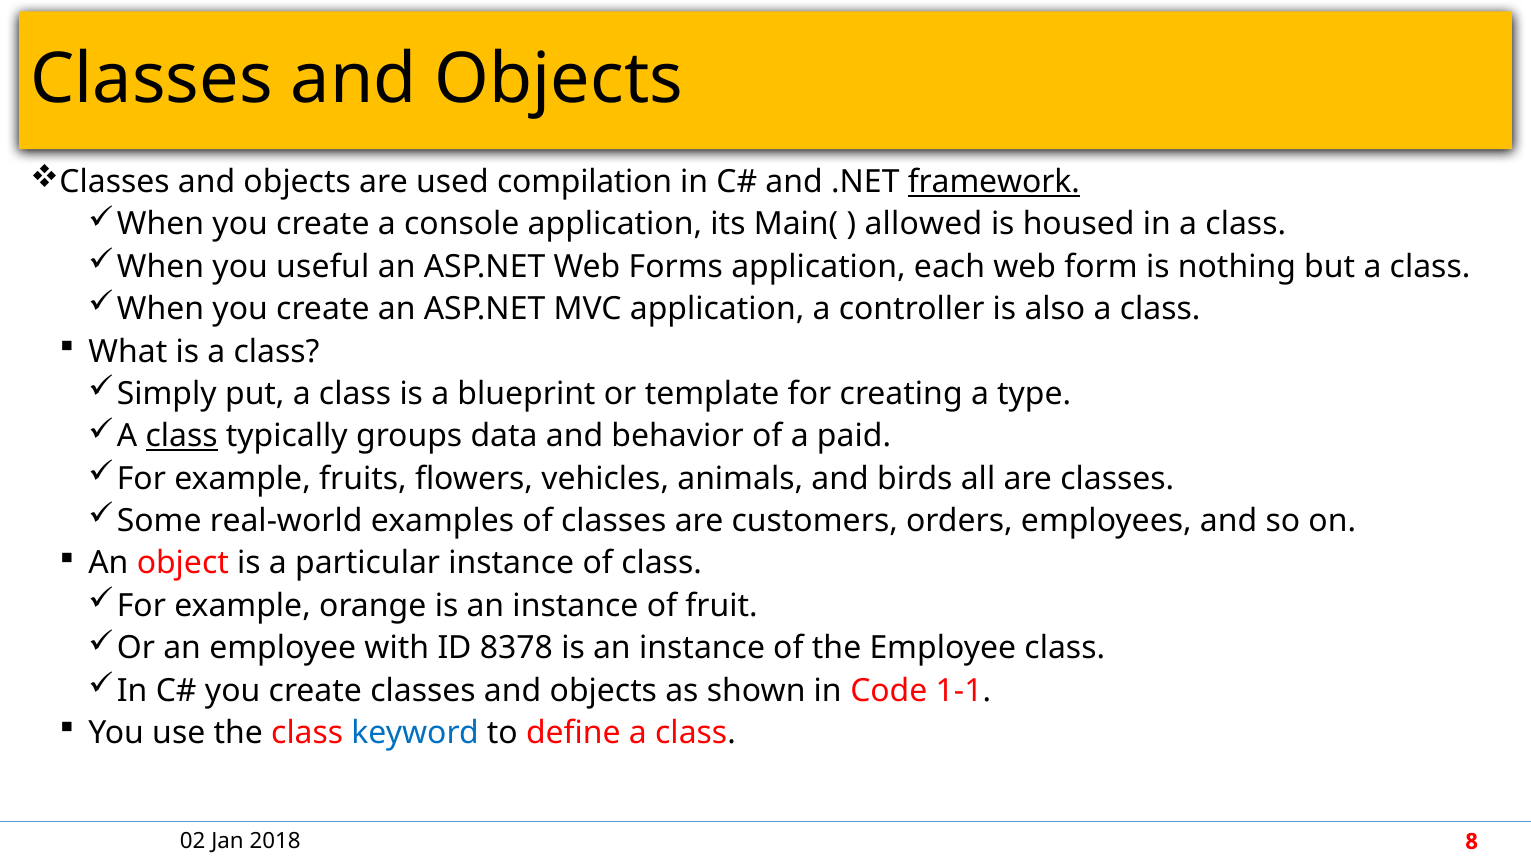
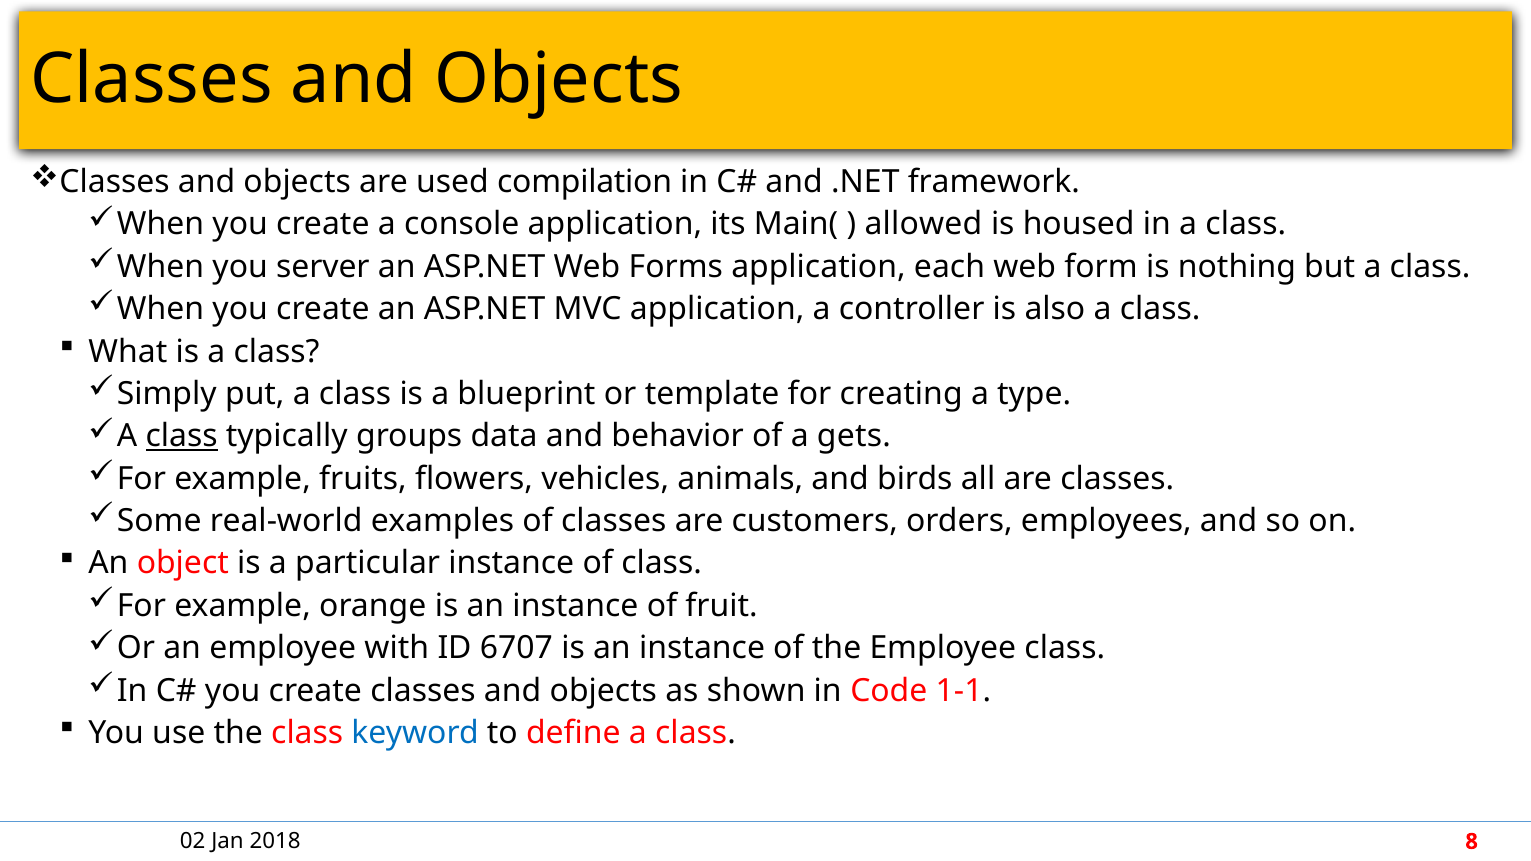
framework underline: present -> none (994, 182)
useful: useful -> server (323, 267)
paid: paid -> gets (854, 436)
8378: 8378 -> 6707 (516, 648)
